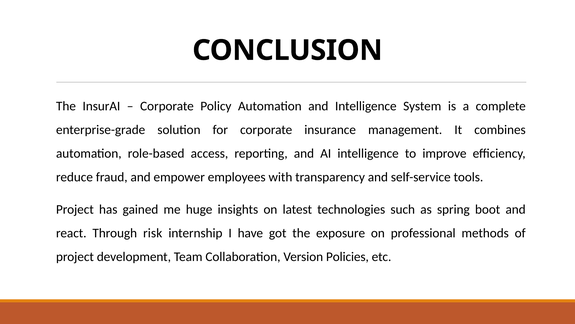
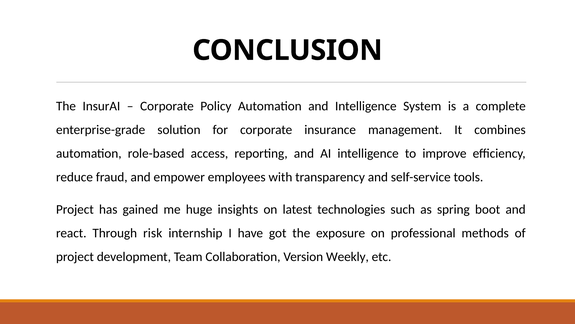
Policies: Policies -> Weekly (347, 256)
